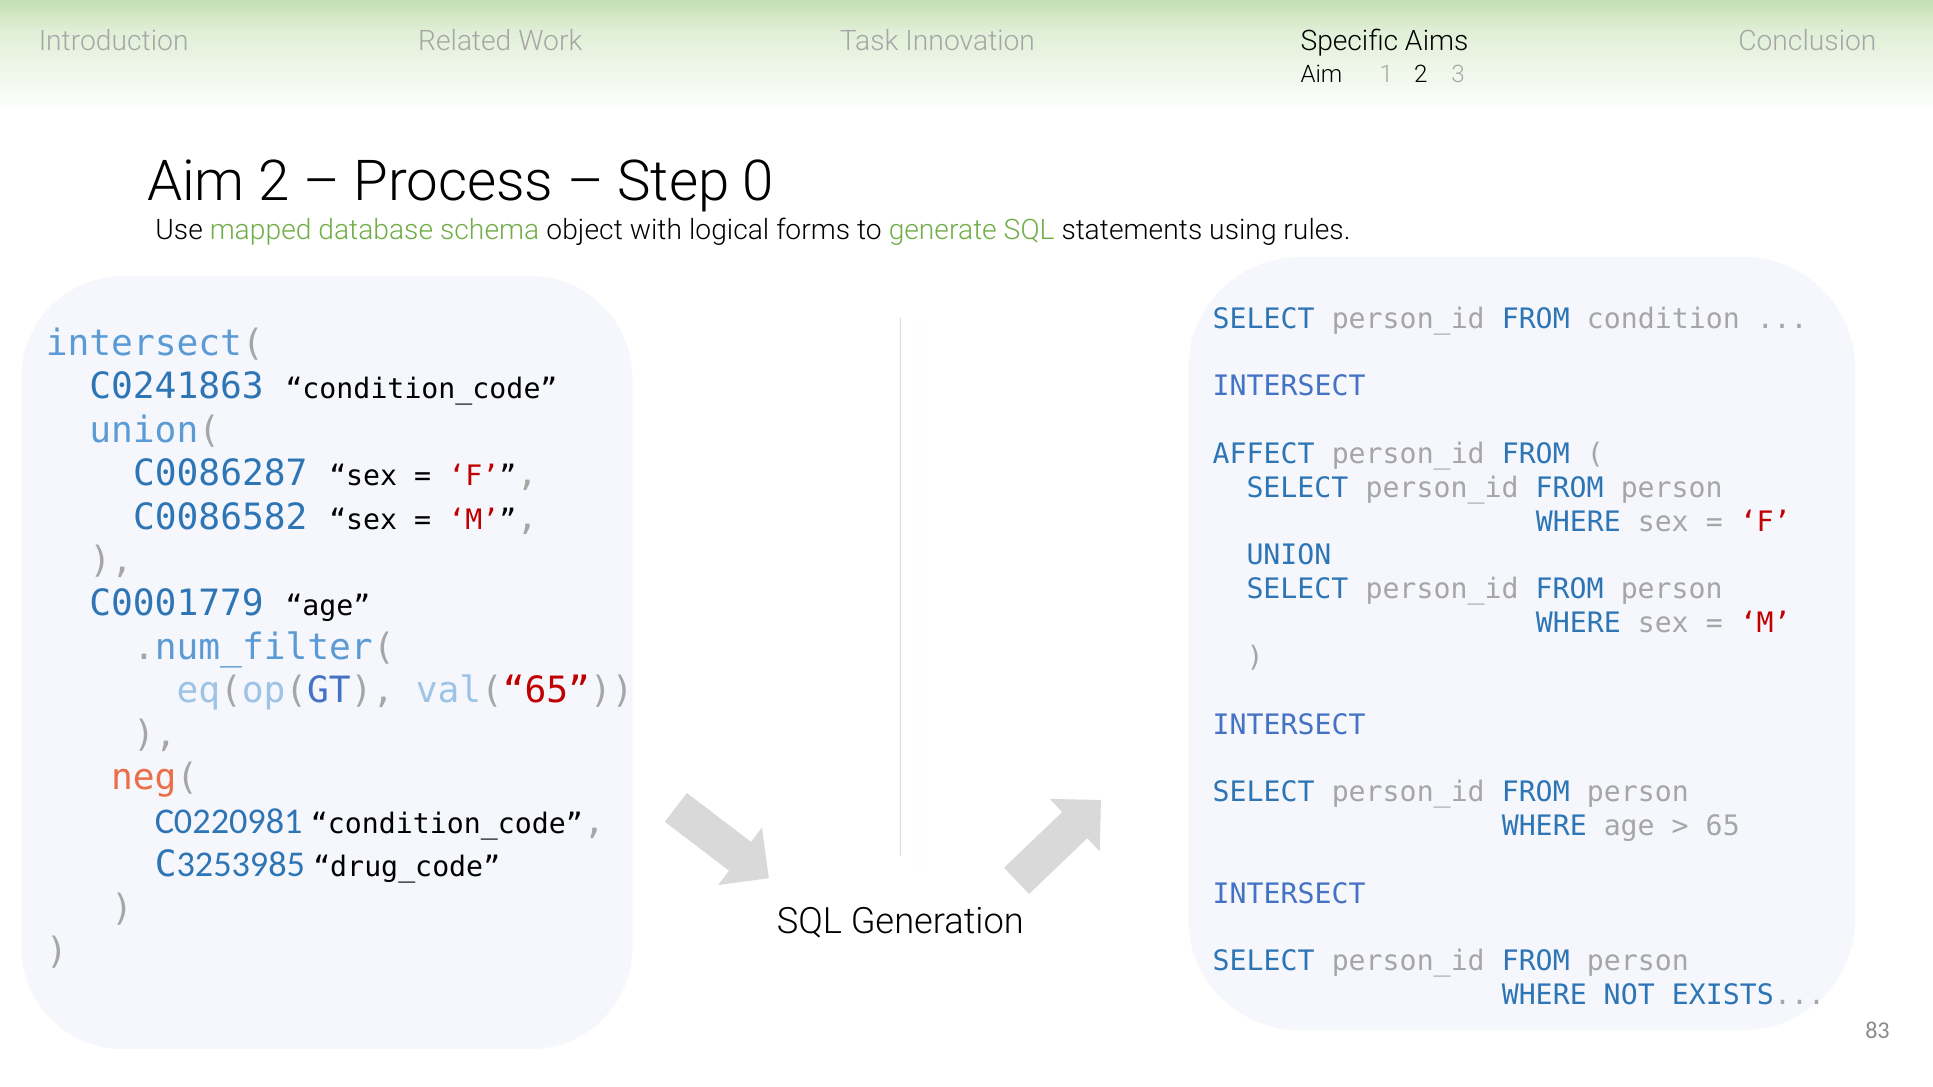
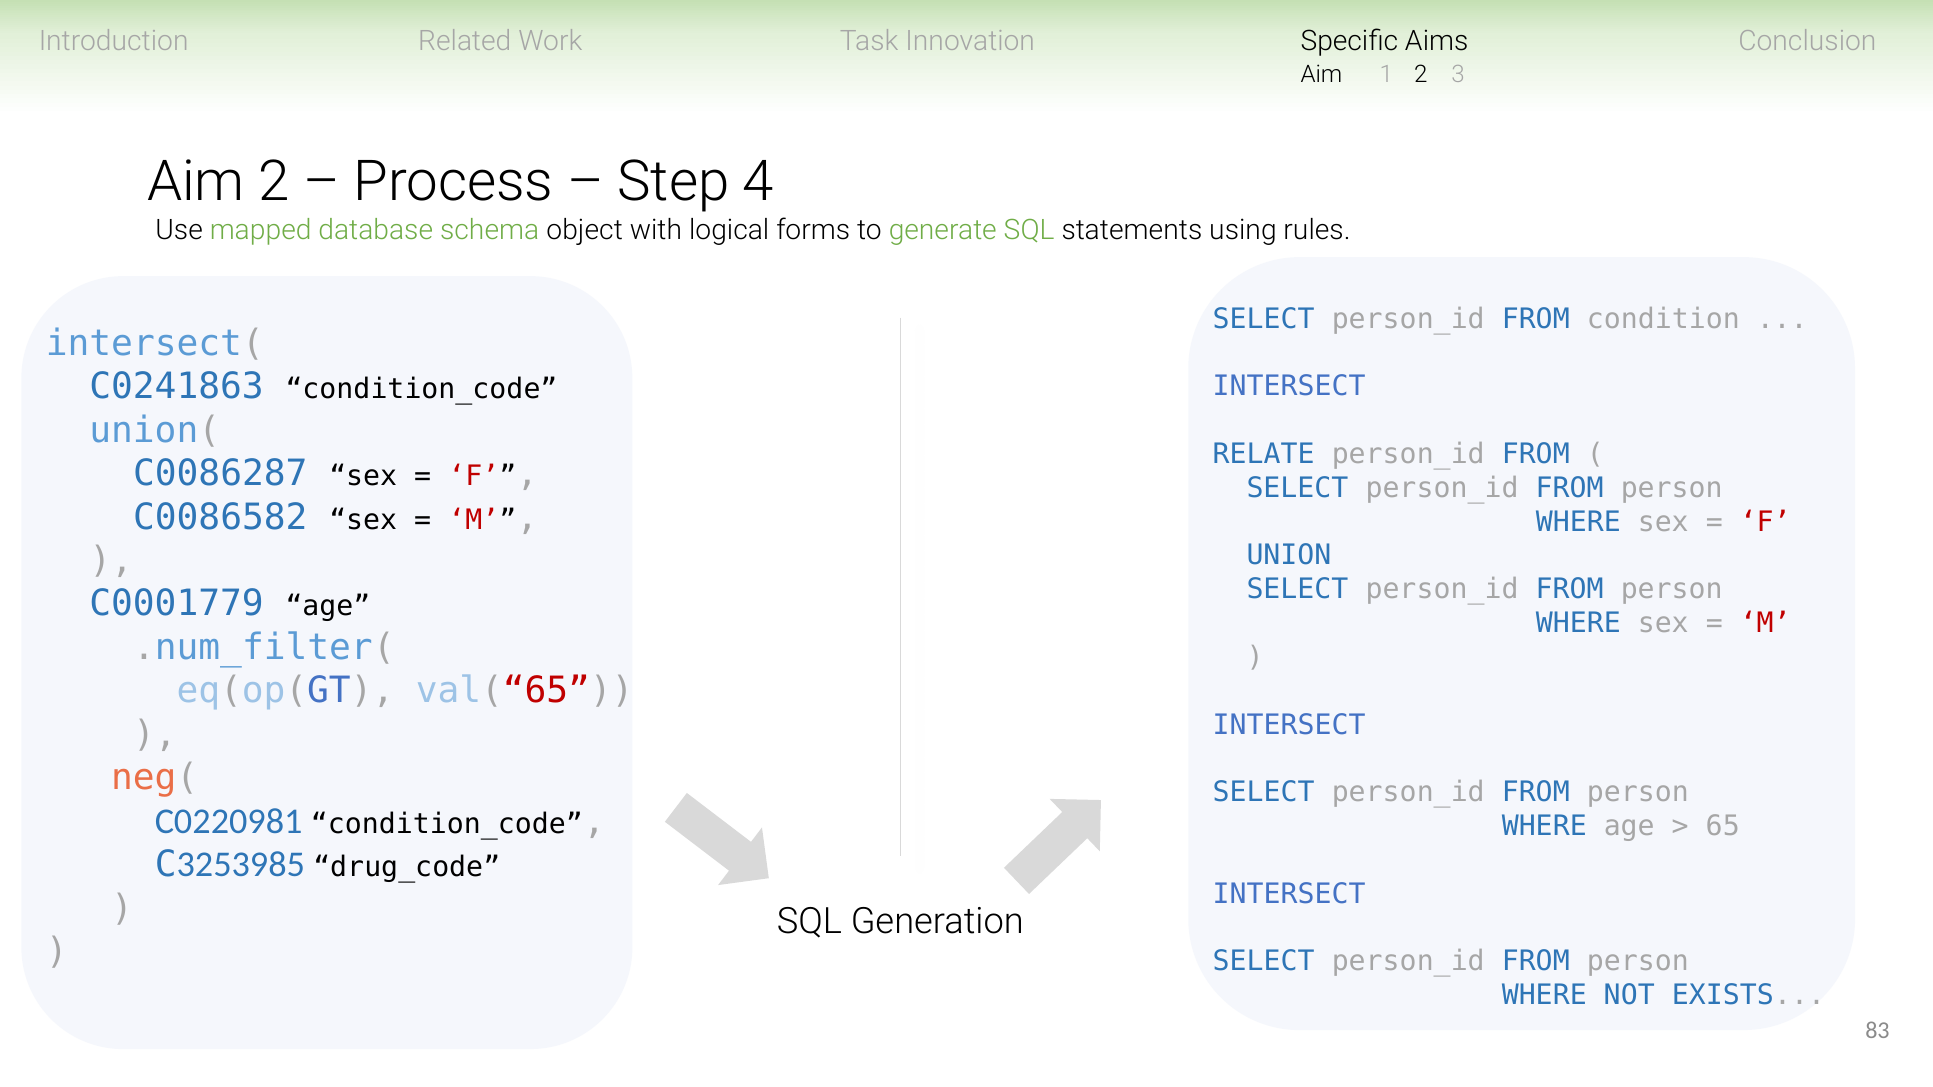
0: 0 -> 4 (759, 182)
AFFECT: AFFECT -> RELATE (1264, 454)
